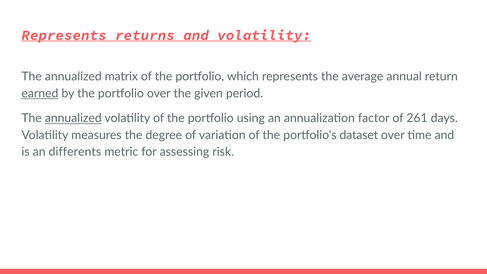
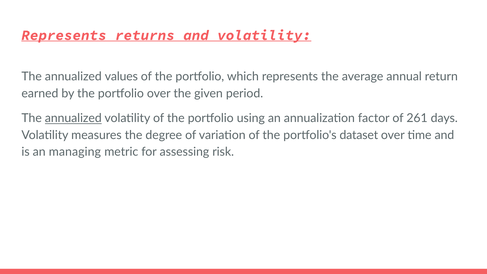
matrix: matrix -> values (121, 77)
earned underline: present -> none (40, 93)
differents: differents -> managing (75, 152)
